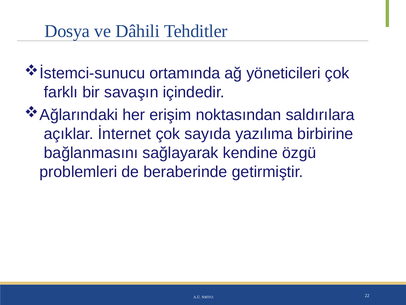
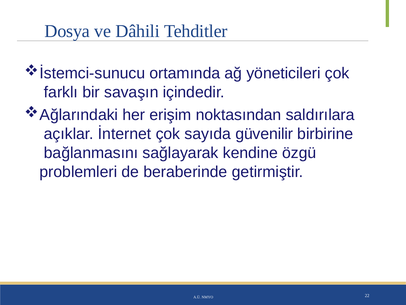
yazılıma: yazılıma -> güvenilir (264, 134)
